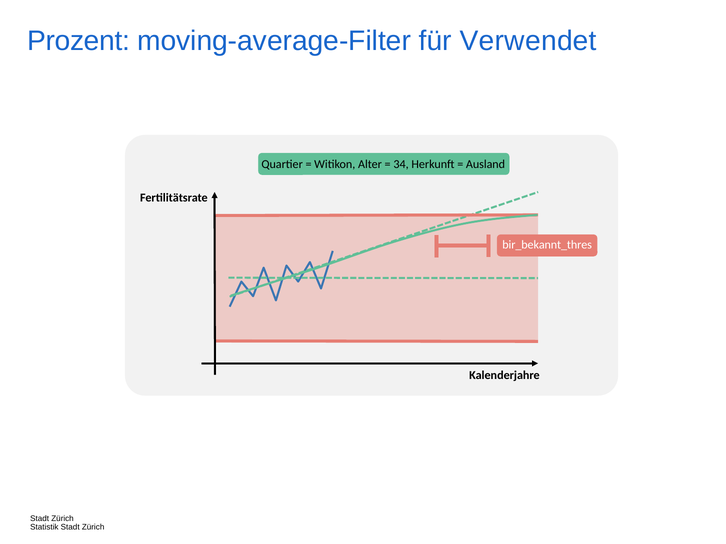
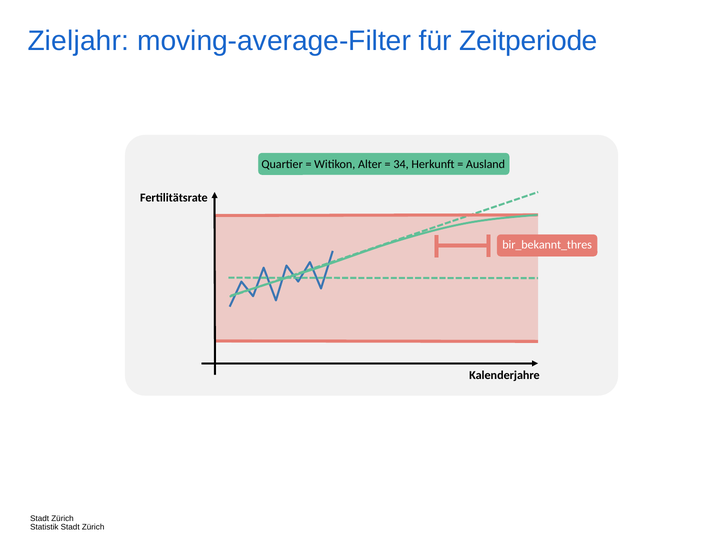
Prozent: Prozent -> Zieljahr (78, 41)
Verwendet: Verwendet -> Zeitperiode (528, 41)
